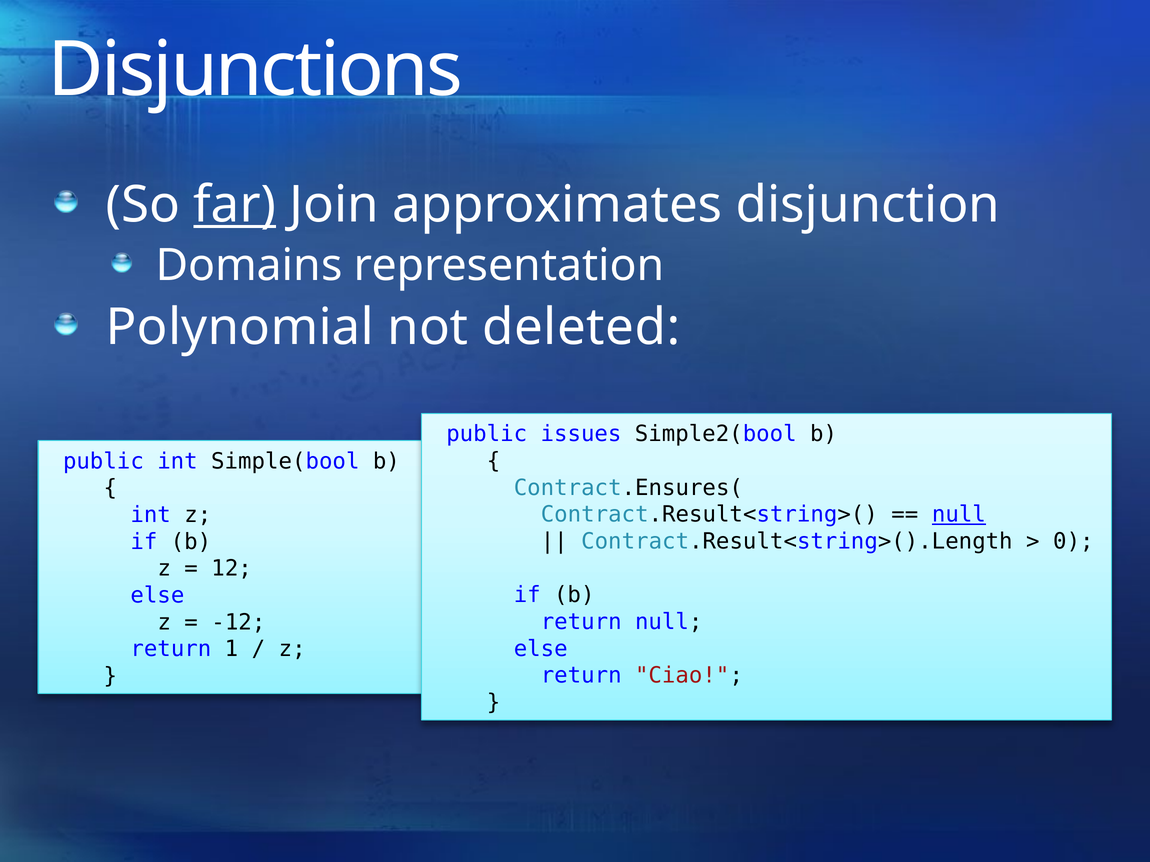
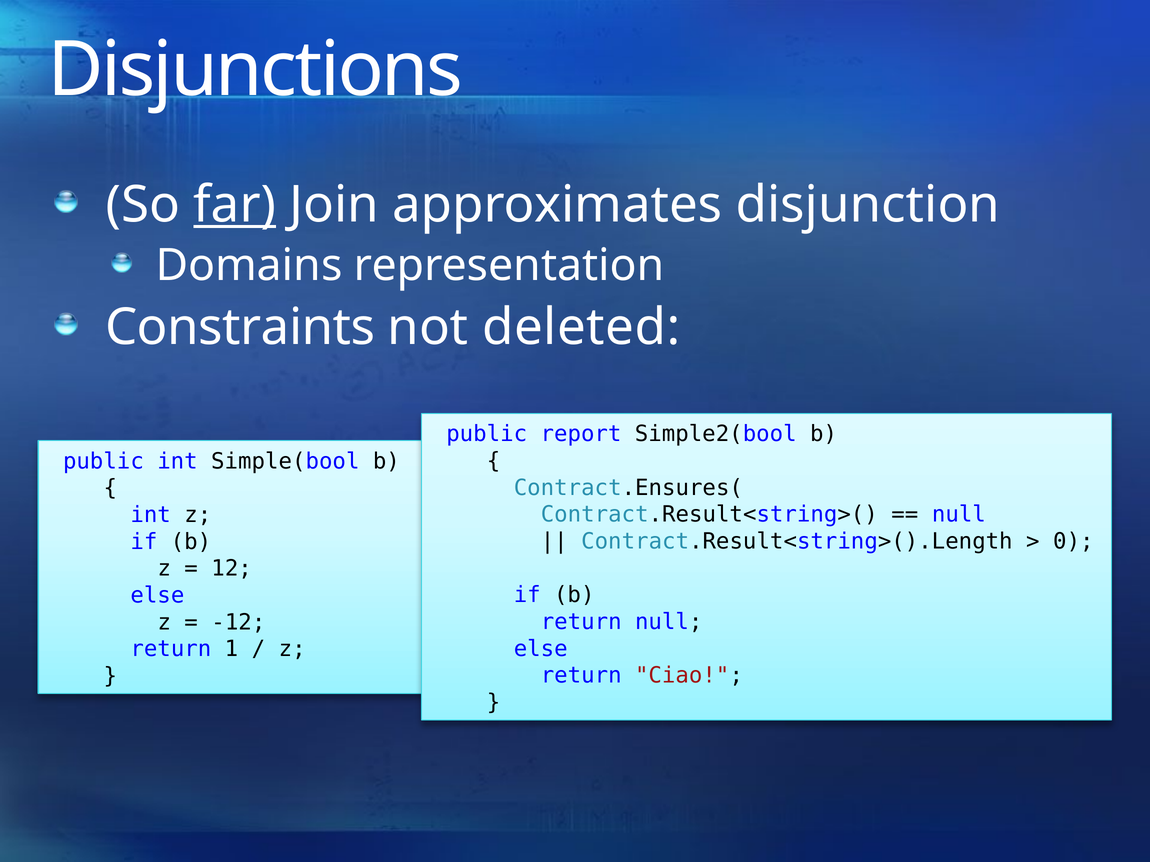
Polynomial: Polynomial -> Constraints (240, 328)
issues: issues -> report (581, 434)
null underline: present -> none (959, 515)
